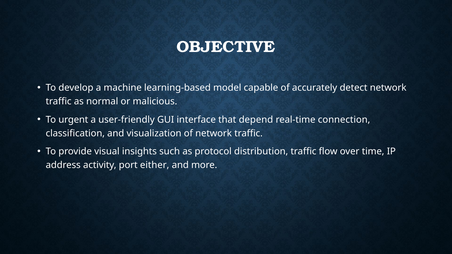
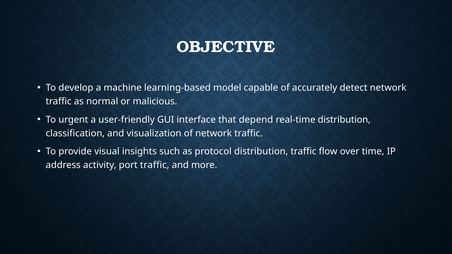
real-time connection: connection -> distribution (344, 120)
port either: either -> traffic (155, 165)
